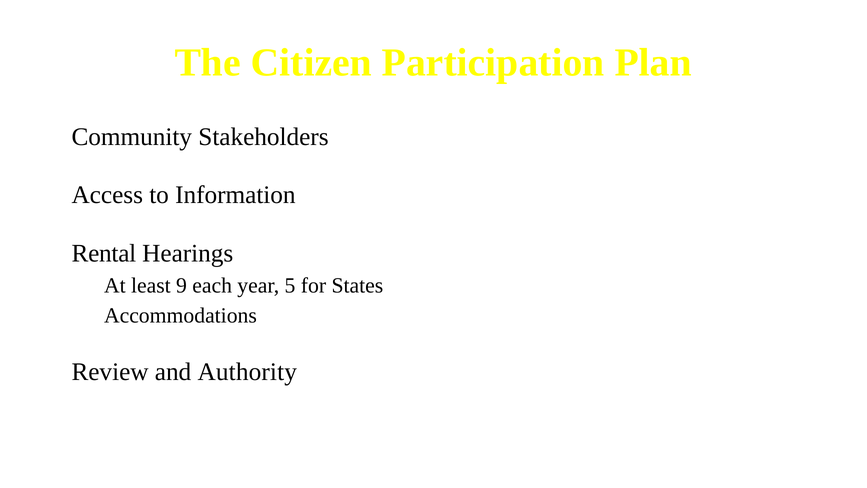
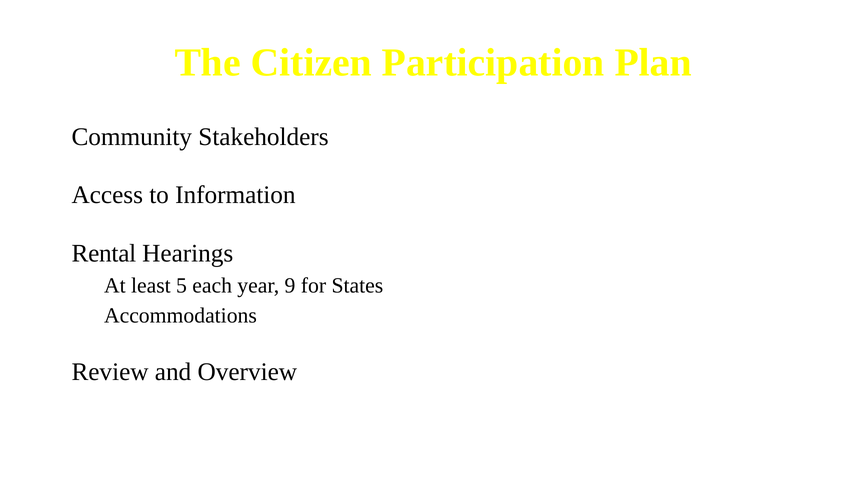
9: 9 -> 5 (182, 285)
5: 5 -> 9 (290, 285)
Authority: Authority -> Overview (247, 372)
